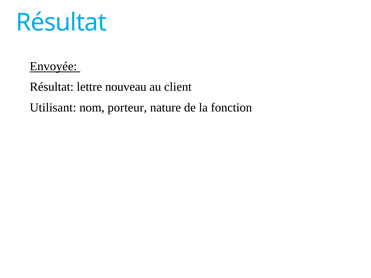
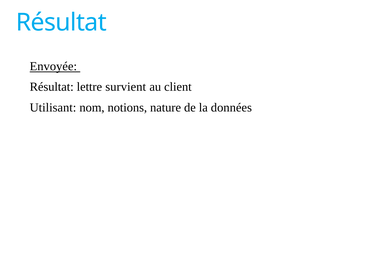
nouveau: nouveau -> survient (126, 87)
porteur: porteur -> notions (127, 108)
fonction: fonction -> données (231, 108)
